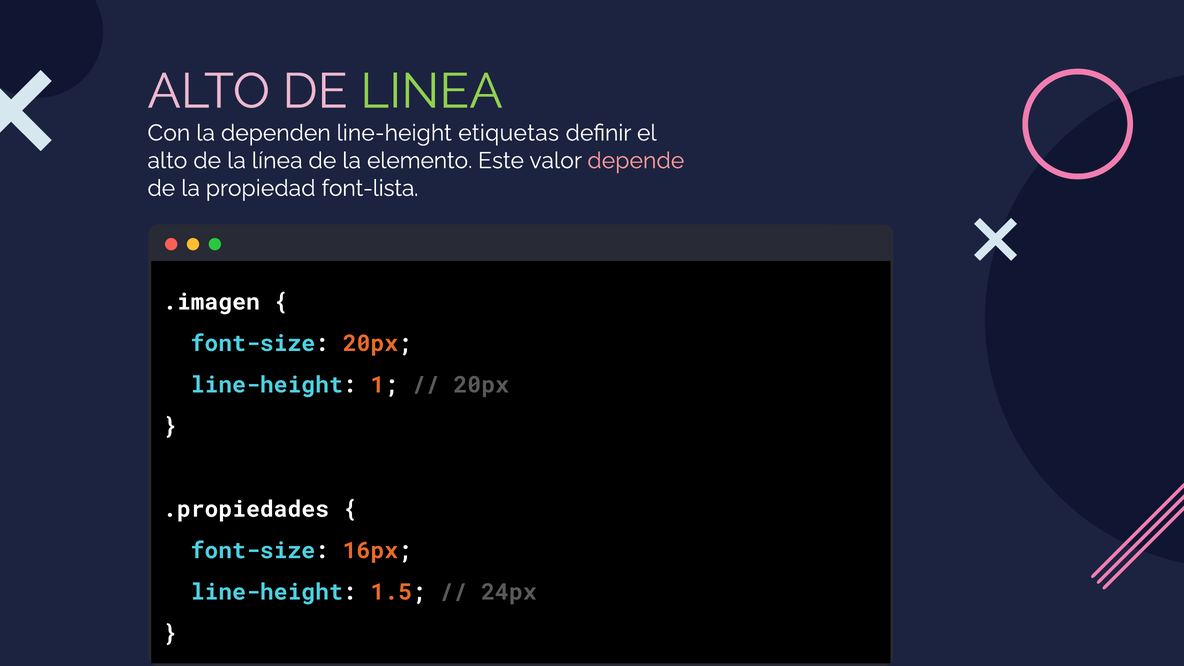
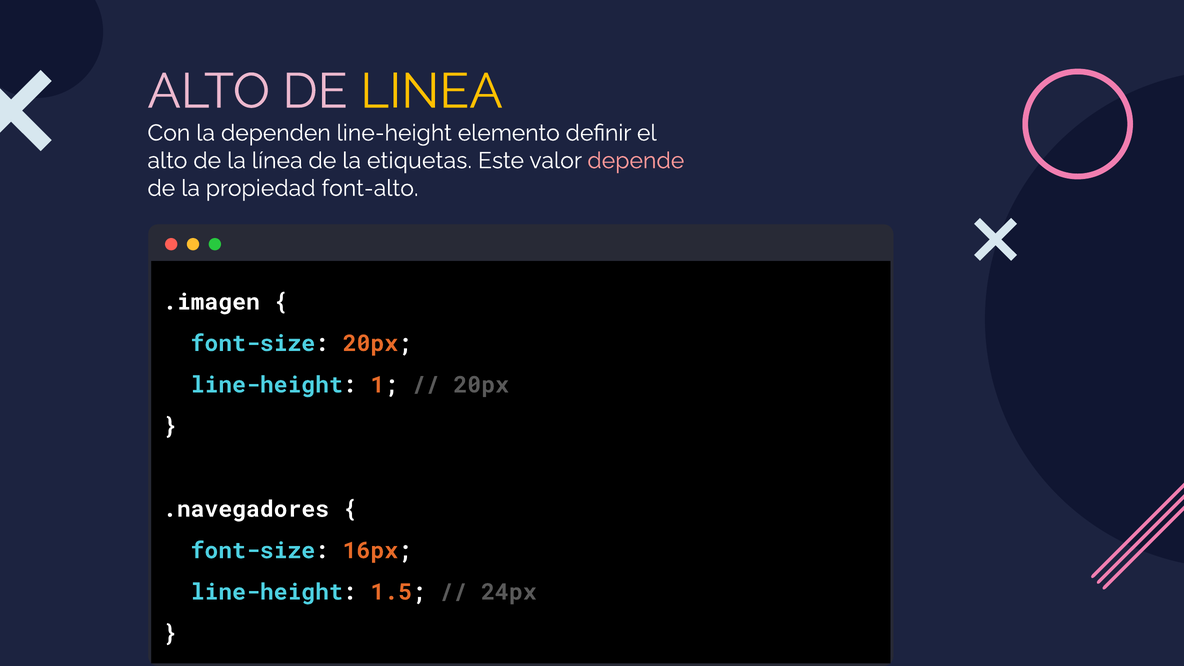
LINEA colour: light green -> yellow (431, 91)
etiquetas: etiquetas -> elemento (509, 133)
elemento: elemento -> etiquetas (419, 161)
font-lista: font-lista -> font-alto (370, 188)
.propiedades: .propiedades -> .navegadores (246, 509)
